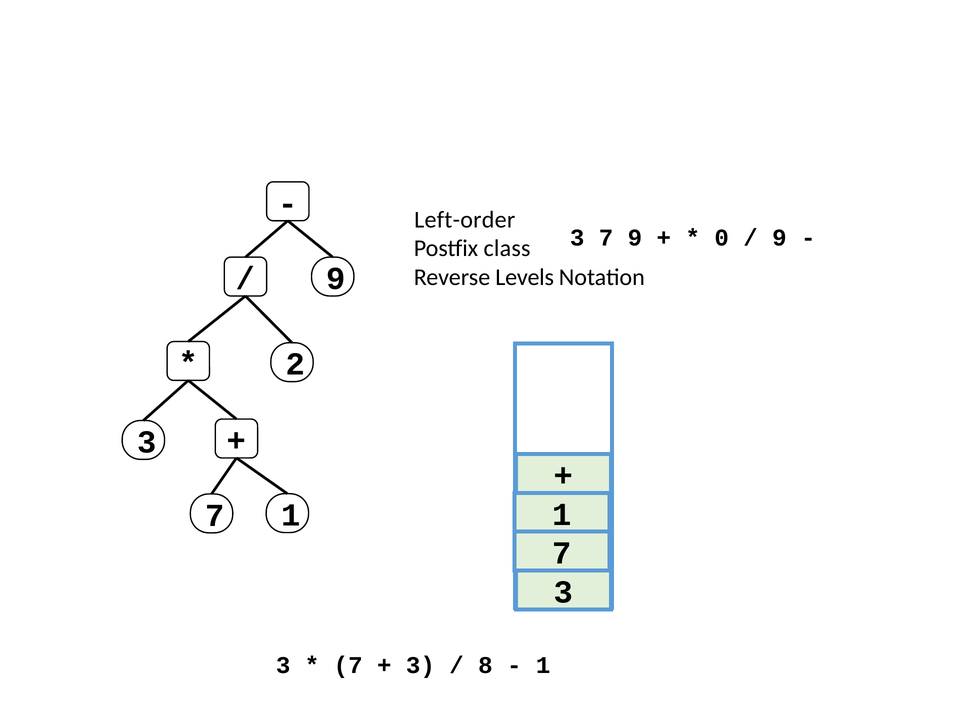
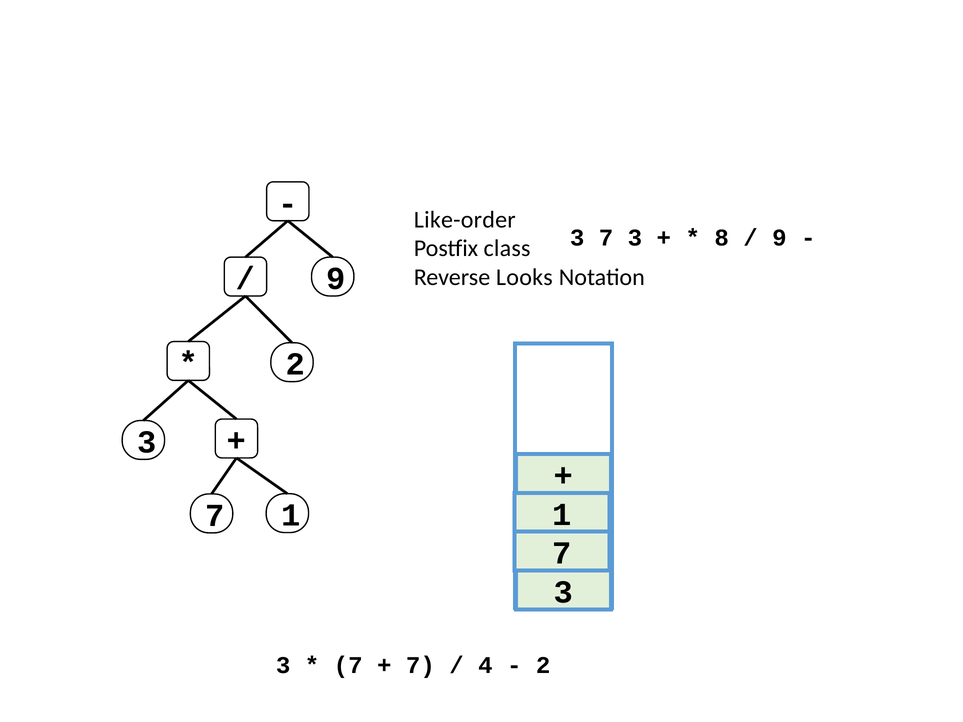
Left-order: Left-order -> Like-order (465, 220)
7 9: 9 -> 3 (635, 238)
0: 0 -> 8 (722, 238)
Levels: Levels -> Looks (524, 278)
3: 3 -> 7 (420, 666)
8: 8 -> 4 (485, 666)
1: 1 -> 2 (543, 666)
